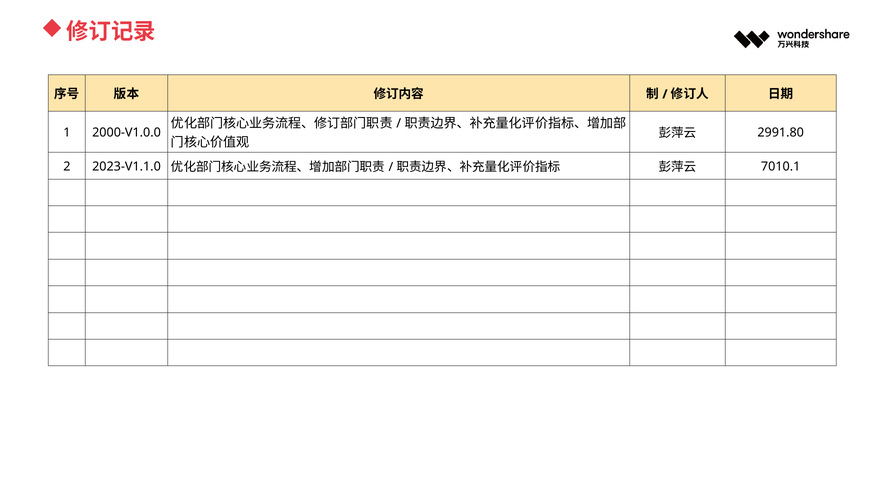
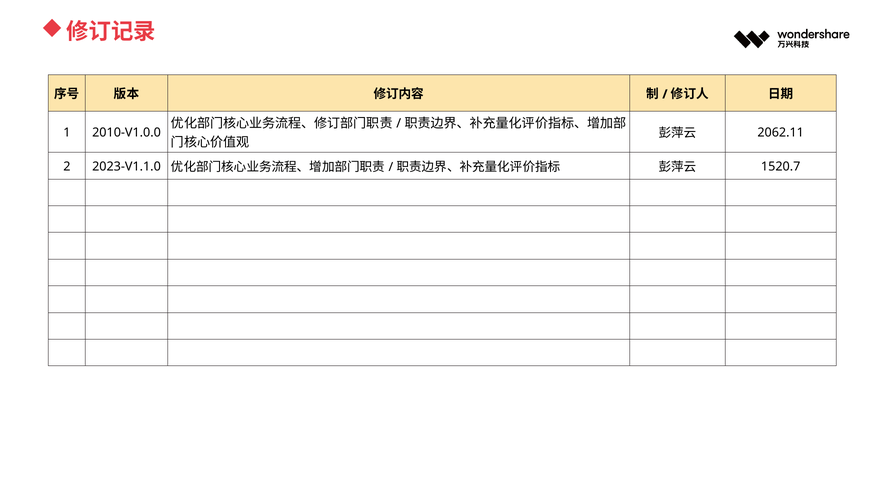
2991.80: 2991.80 -> 2062.11 (781, 133)
2000-V1.0.0: 2000-V1.0.0 -> 2010-V1.0.0 (127, 133)
7010.1: 7010.1 -> 1520.7 (781, 167)
